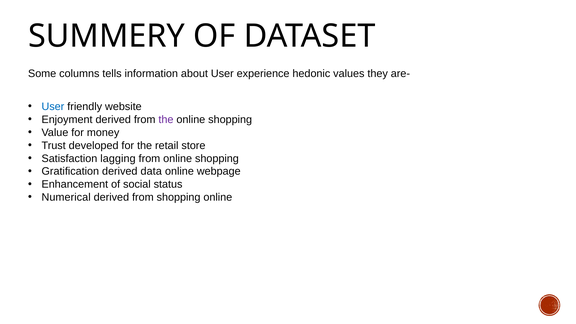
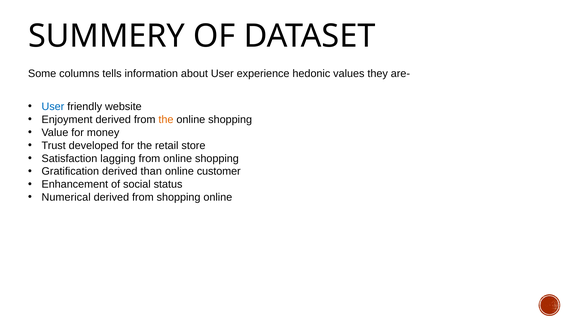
the colour: purple -> orange (166, 120)
data: data -> than (151, 171)
webpage: webpage -> customer (219, 171)
